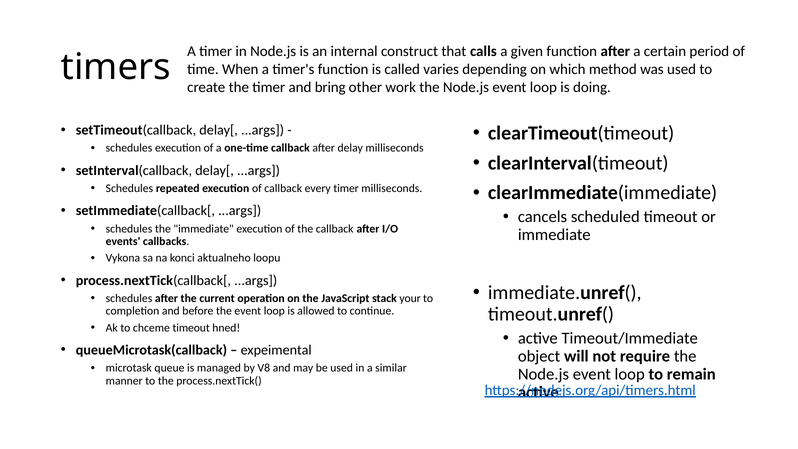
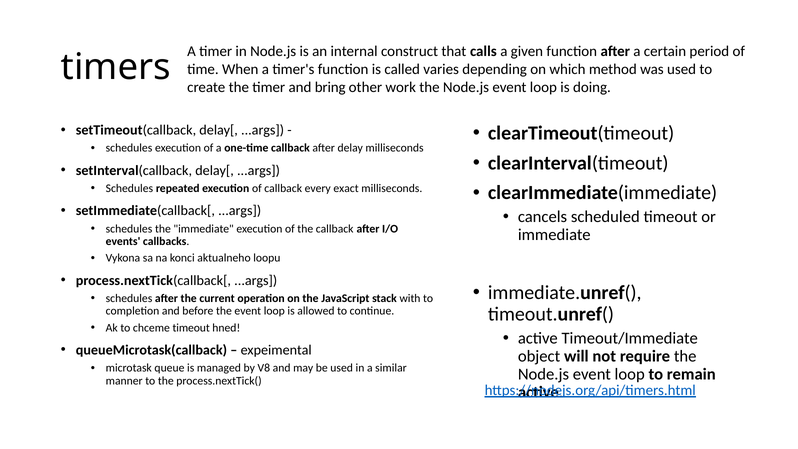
every timer: timer -> exact (346, 188)
your: your -> with (410, 298)
